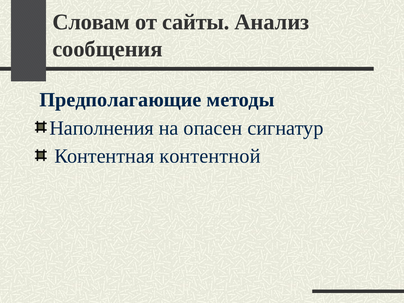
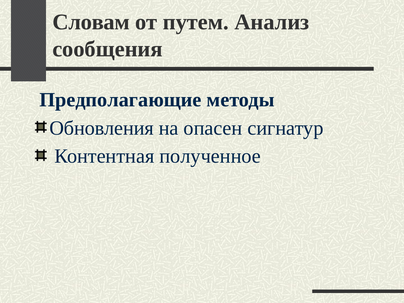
сайты: сайты -> путем (196, 22)
Наполнения: Наполнения -> Обновления (102, 128)
контентной: контентной -> полученное (210, 156)
